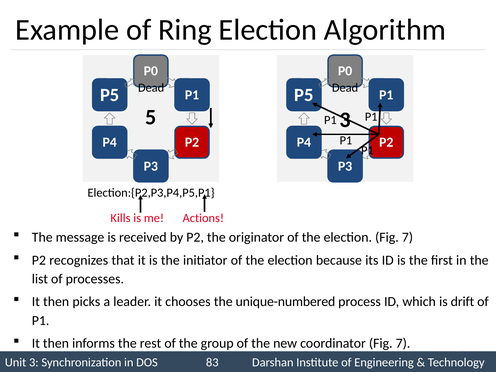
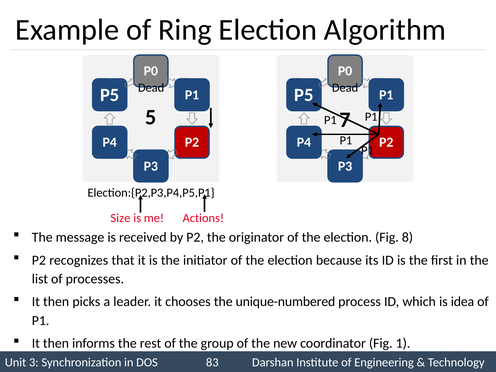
5 3: 3 -> 7 (345, 120)
Kills: Kills -> Size (120, 218)
election Fig 7: 7 -> 8 (407, 237)
drift: drift -> idea (462, 302)
coordinator Fig 7: 7 -> 1 (403, 343)
